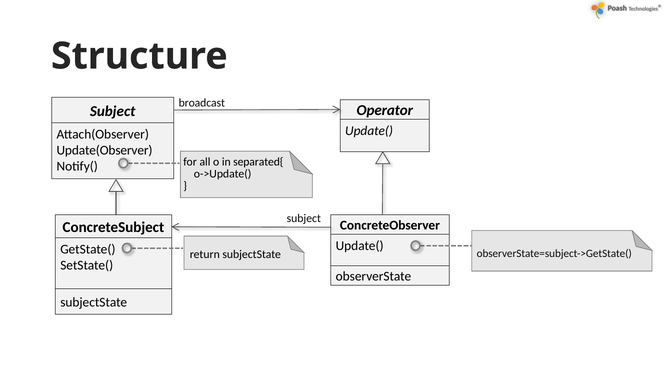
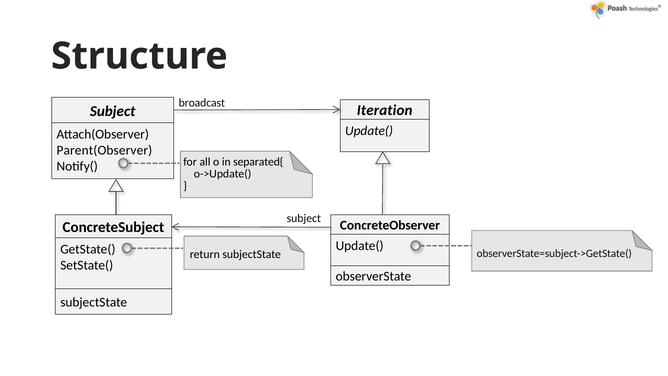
Operator: Operator -> Iteration (385, 110)
Update(Observer: Update(Observer -> Parent(Observer (104, 150)
